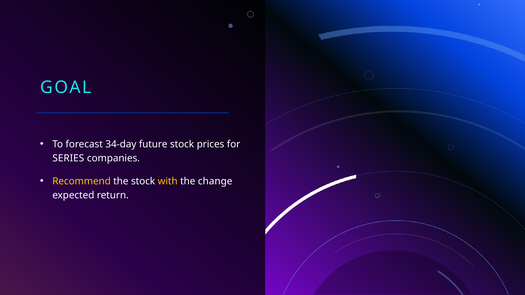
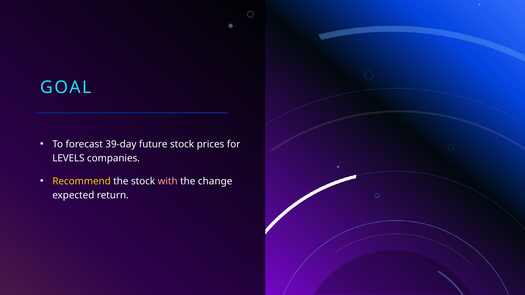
34-day: 34-day -> 39-day (121, 144)
SERIES: SERIES -> LEVELS (68, 158)
with colour: yellow -> pink (168, 181)
